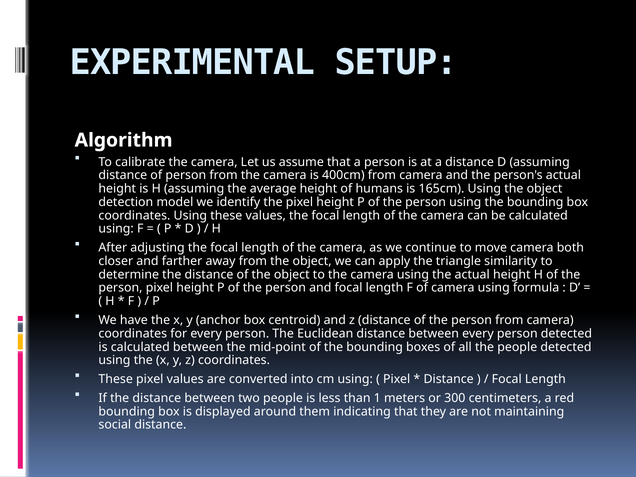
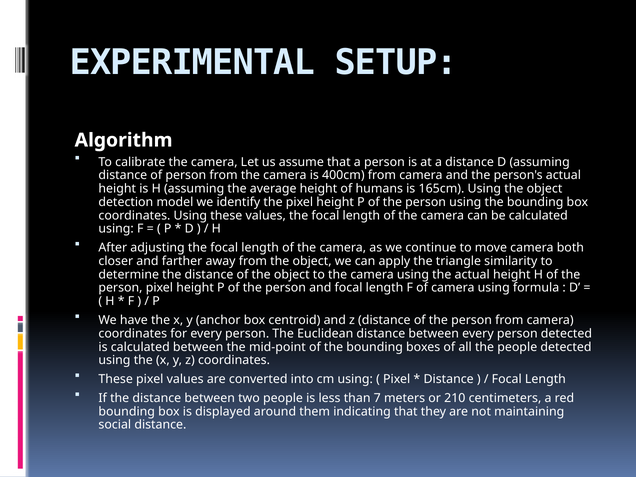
1: 1 -> 7 (377, 398)
300: 300 -> 210 (455, 398)
